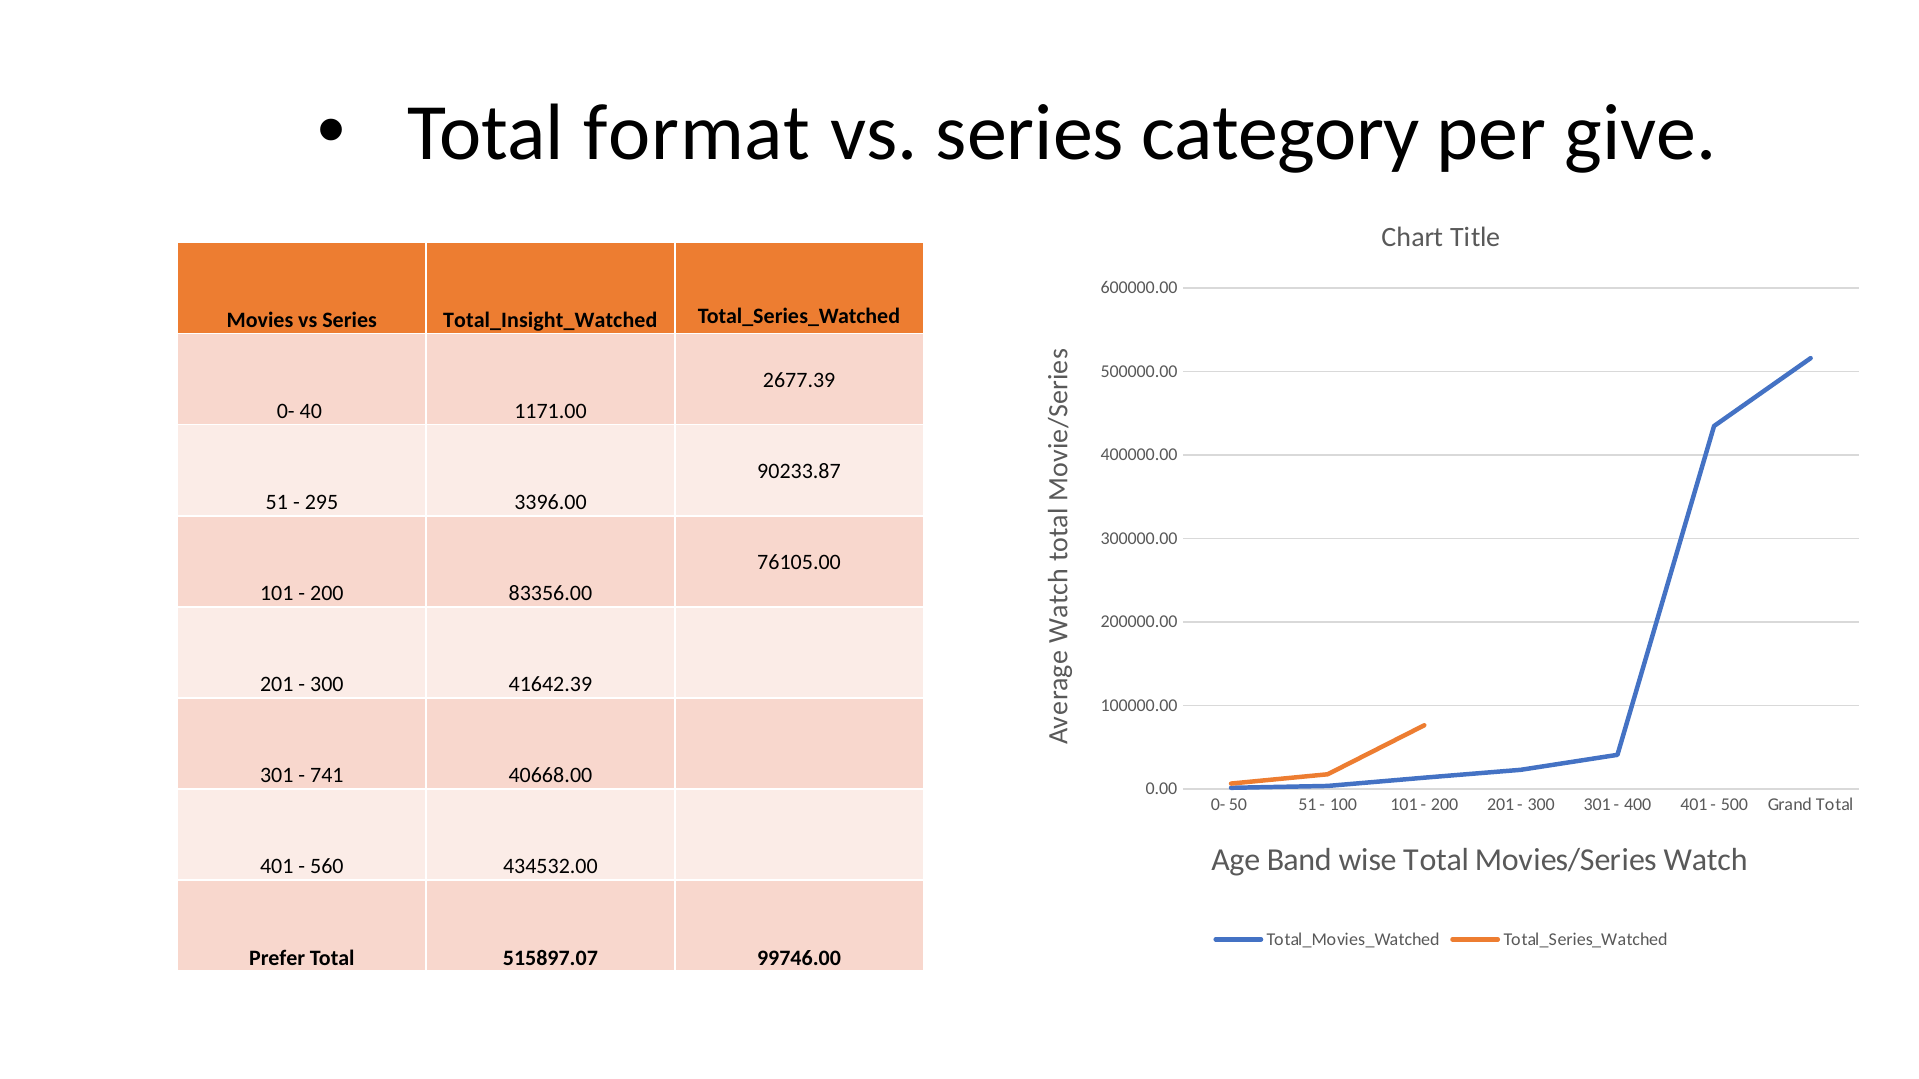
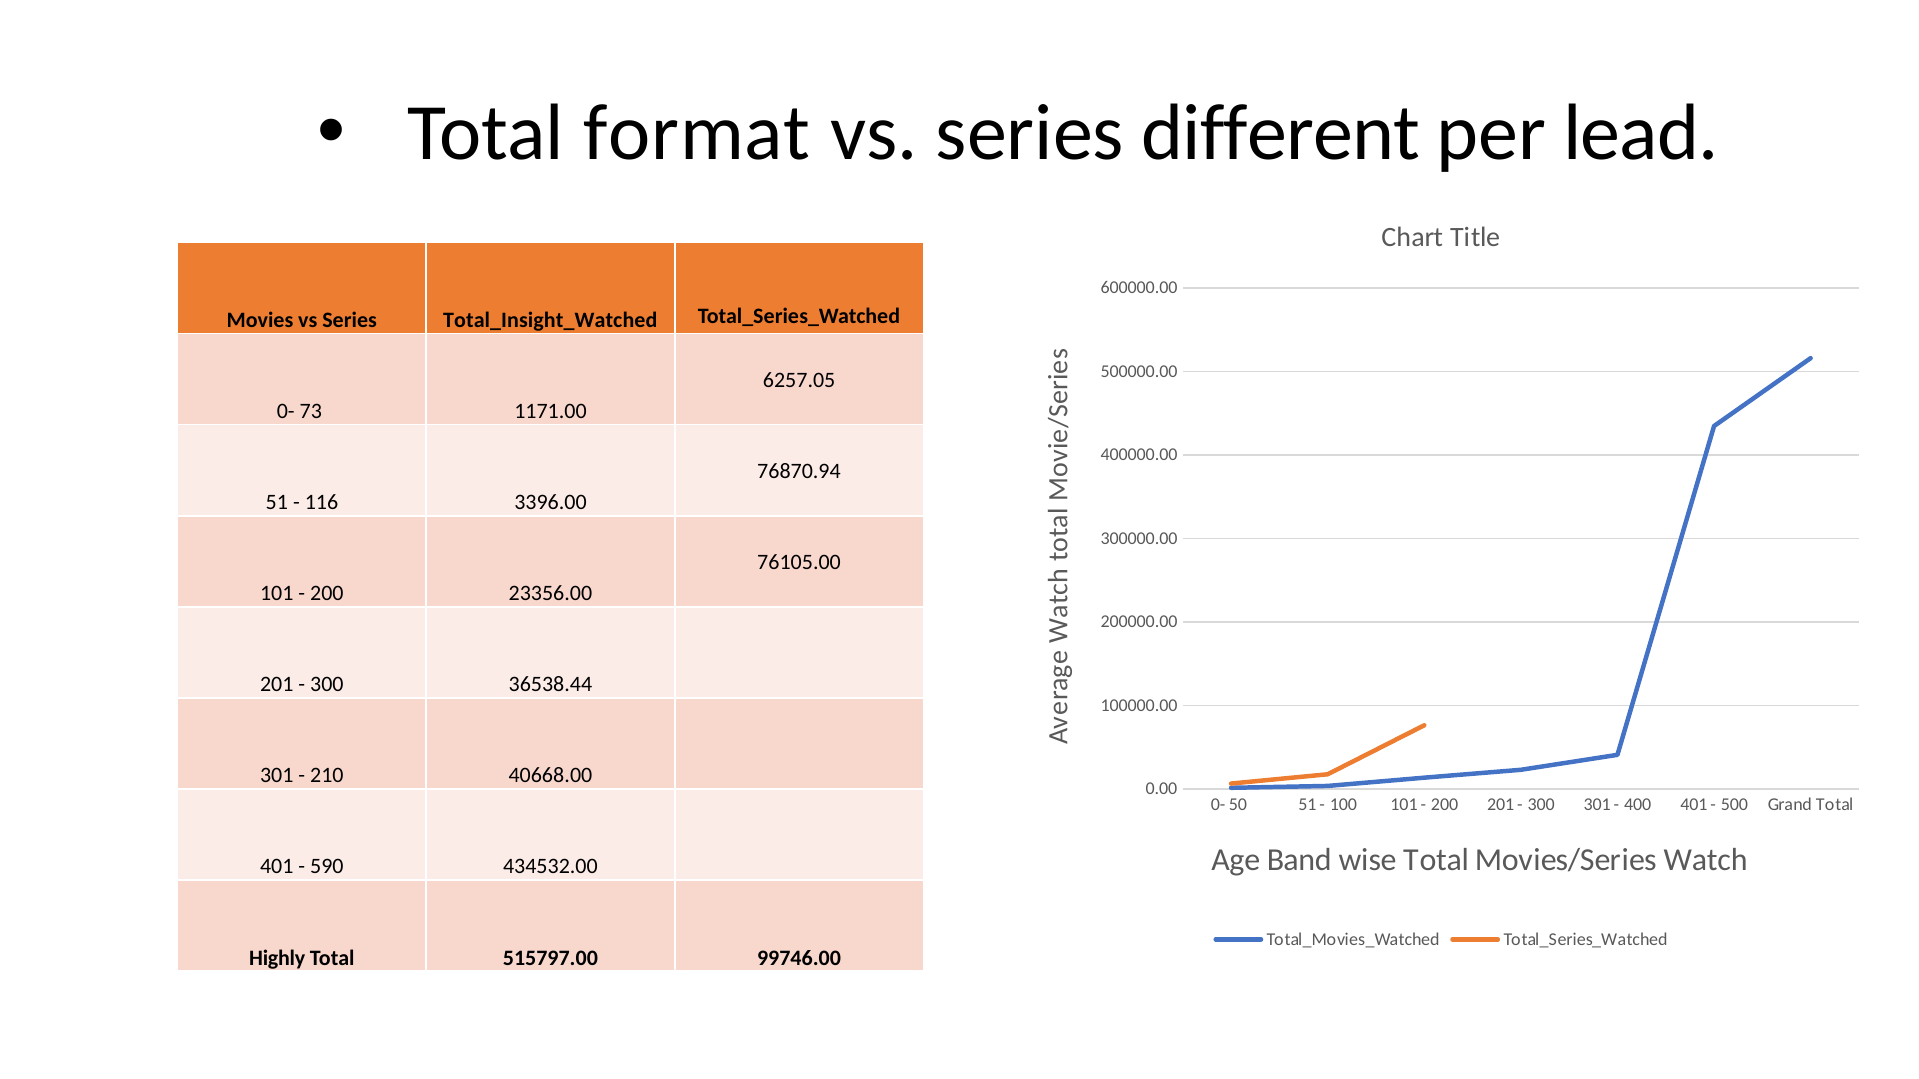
category: category -> different (1281, 134)
give: give -> lead (1641, 134)
2677.39: 2677.39 -> 6257.05 (799, 380)
40: 40 -> 73 (311, 411)
90233.87: 90233.87 -> 76870.94 (799, 471)
295: 295 -> 116 (321, 503)
83356.00: 83356.00 -> 23356.00 (550, 594)
41642.39: 41642.39 -> 36538.44 (550, 685)
741: 741 -> 210 (327, 776)
560: 560 -> 590 (327, 867)
Prefer: Prefer -> Highly (277, 958)
515897.07: 515897.07 -> 515797.00 (550, 958)
